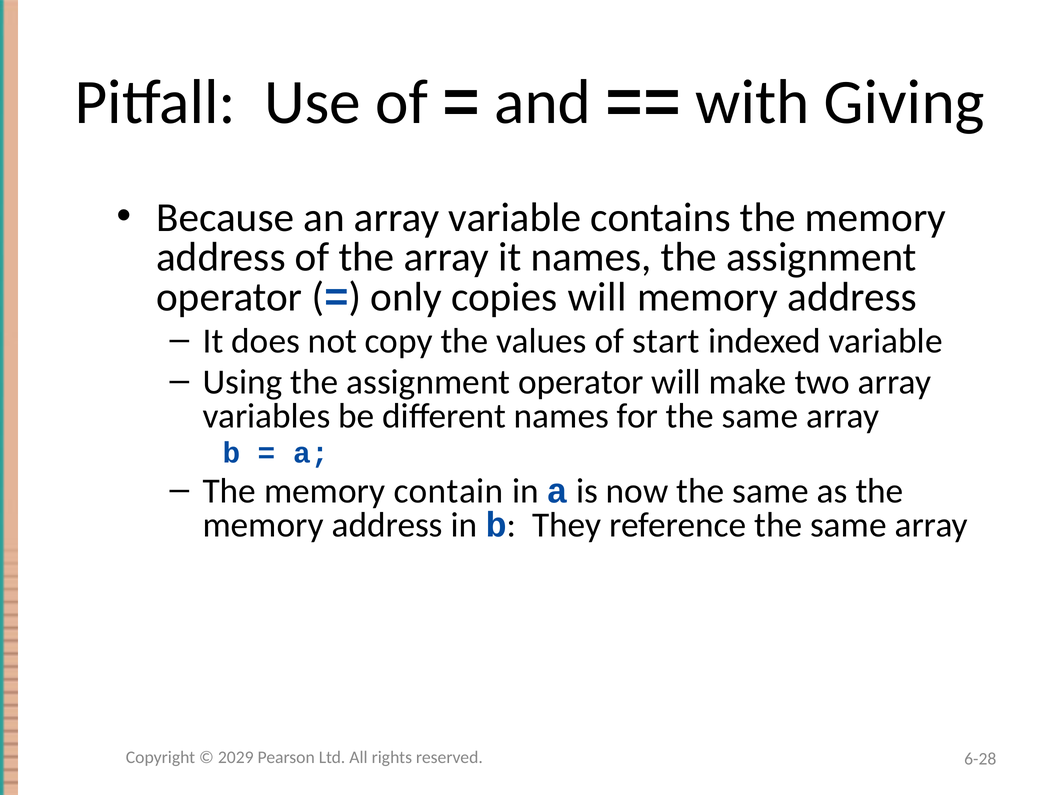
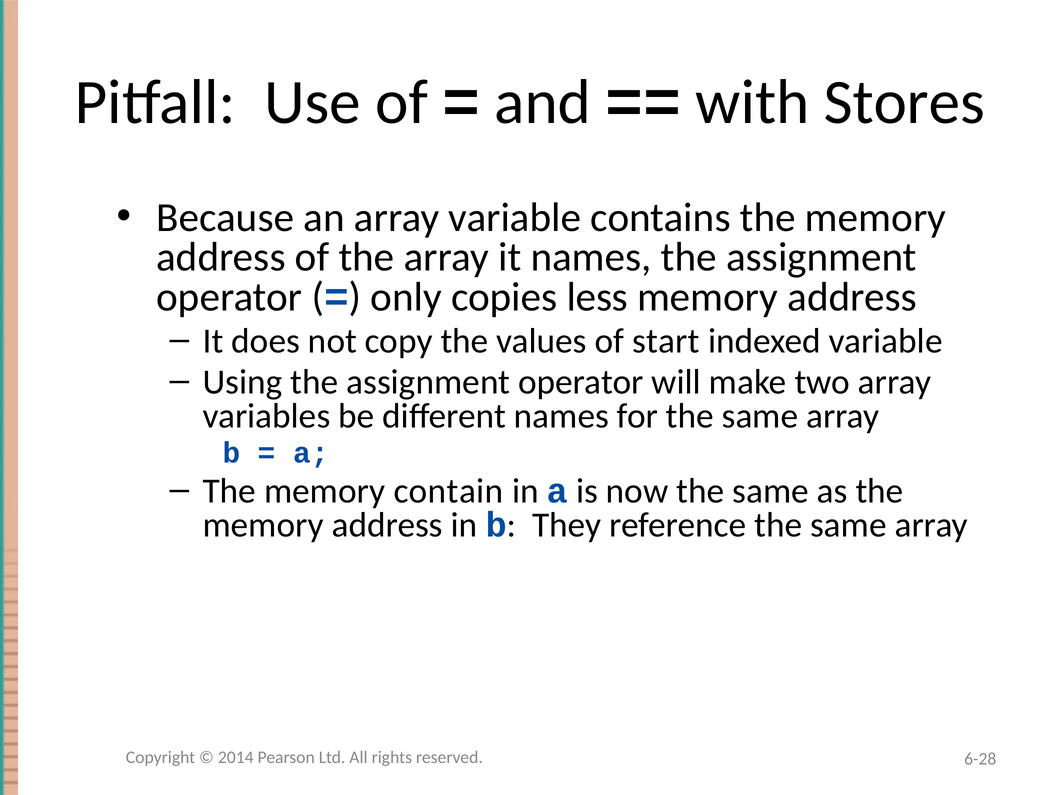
Giving: Giving -> Stores (904, 103)
copies will: will -> less (597, 297)
2029: 2029 -> 2014 (236, 757)
